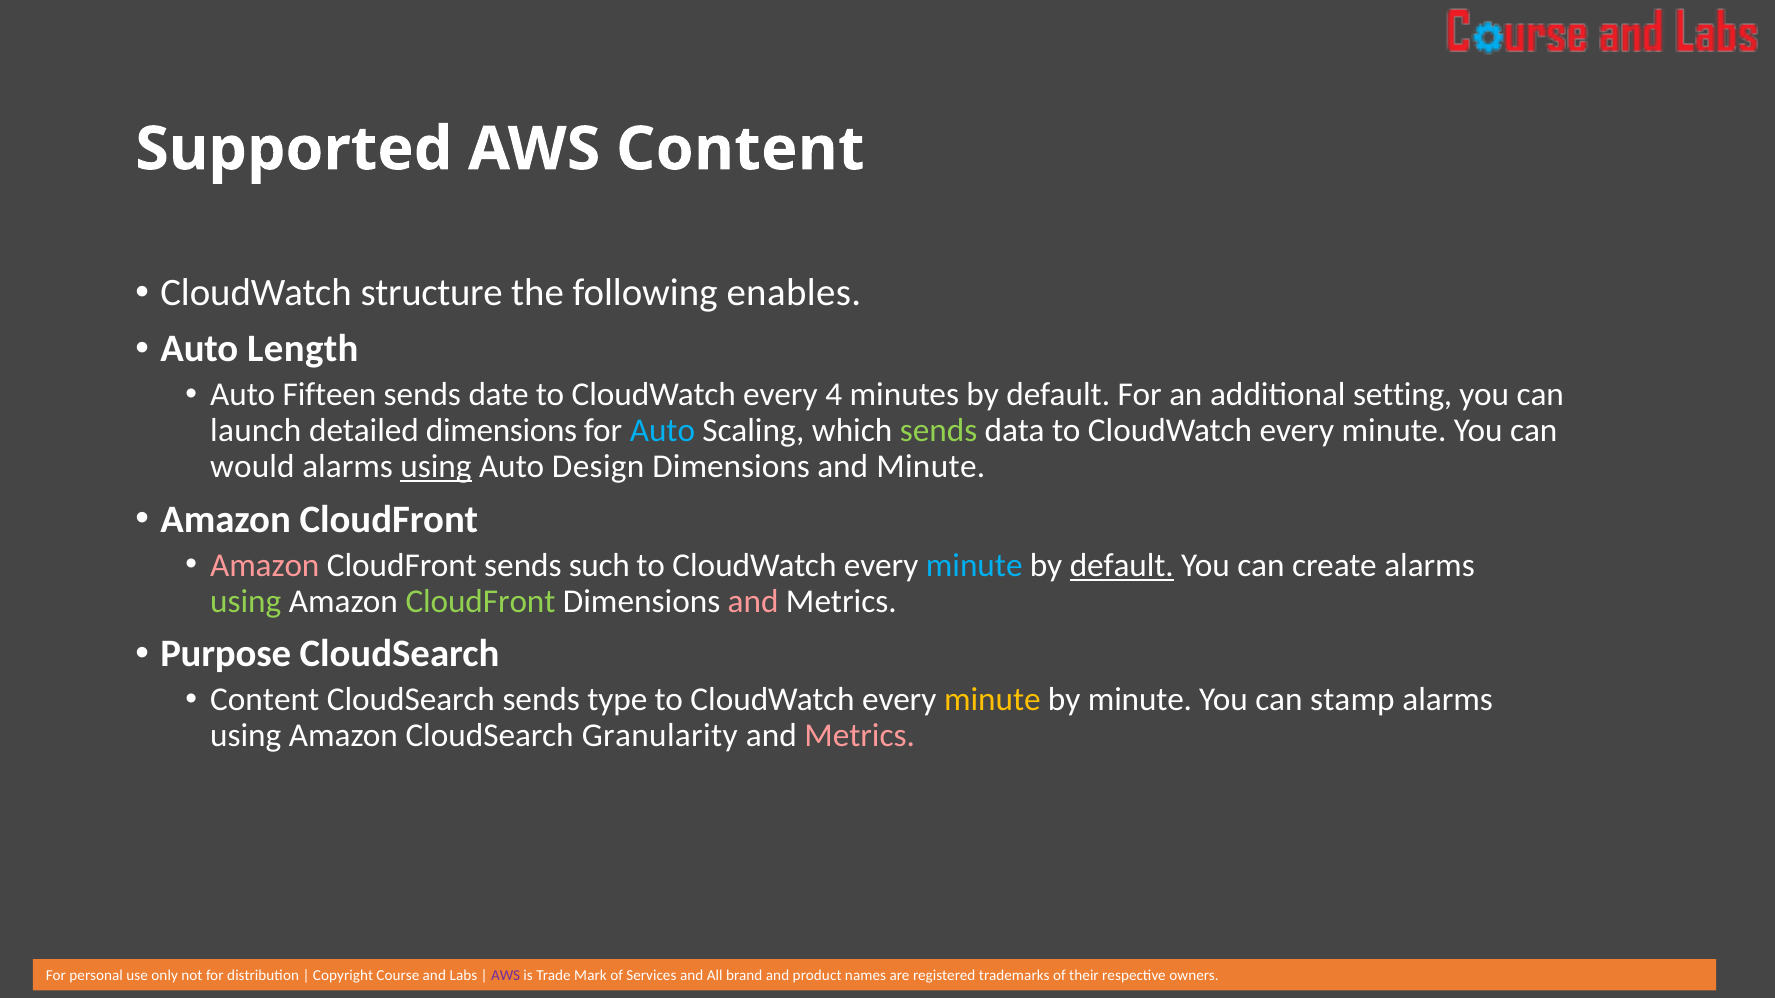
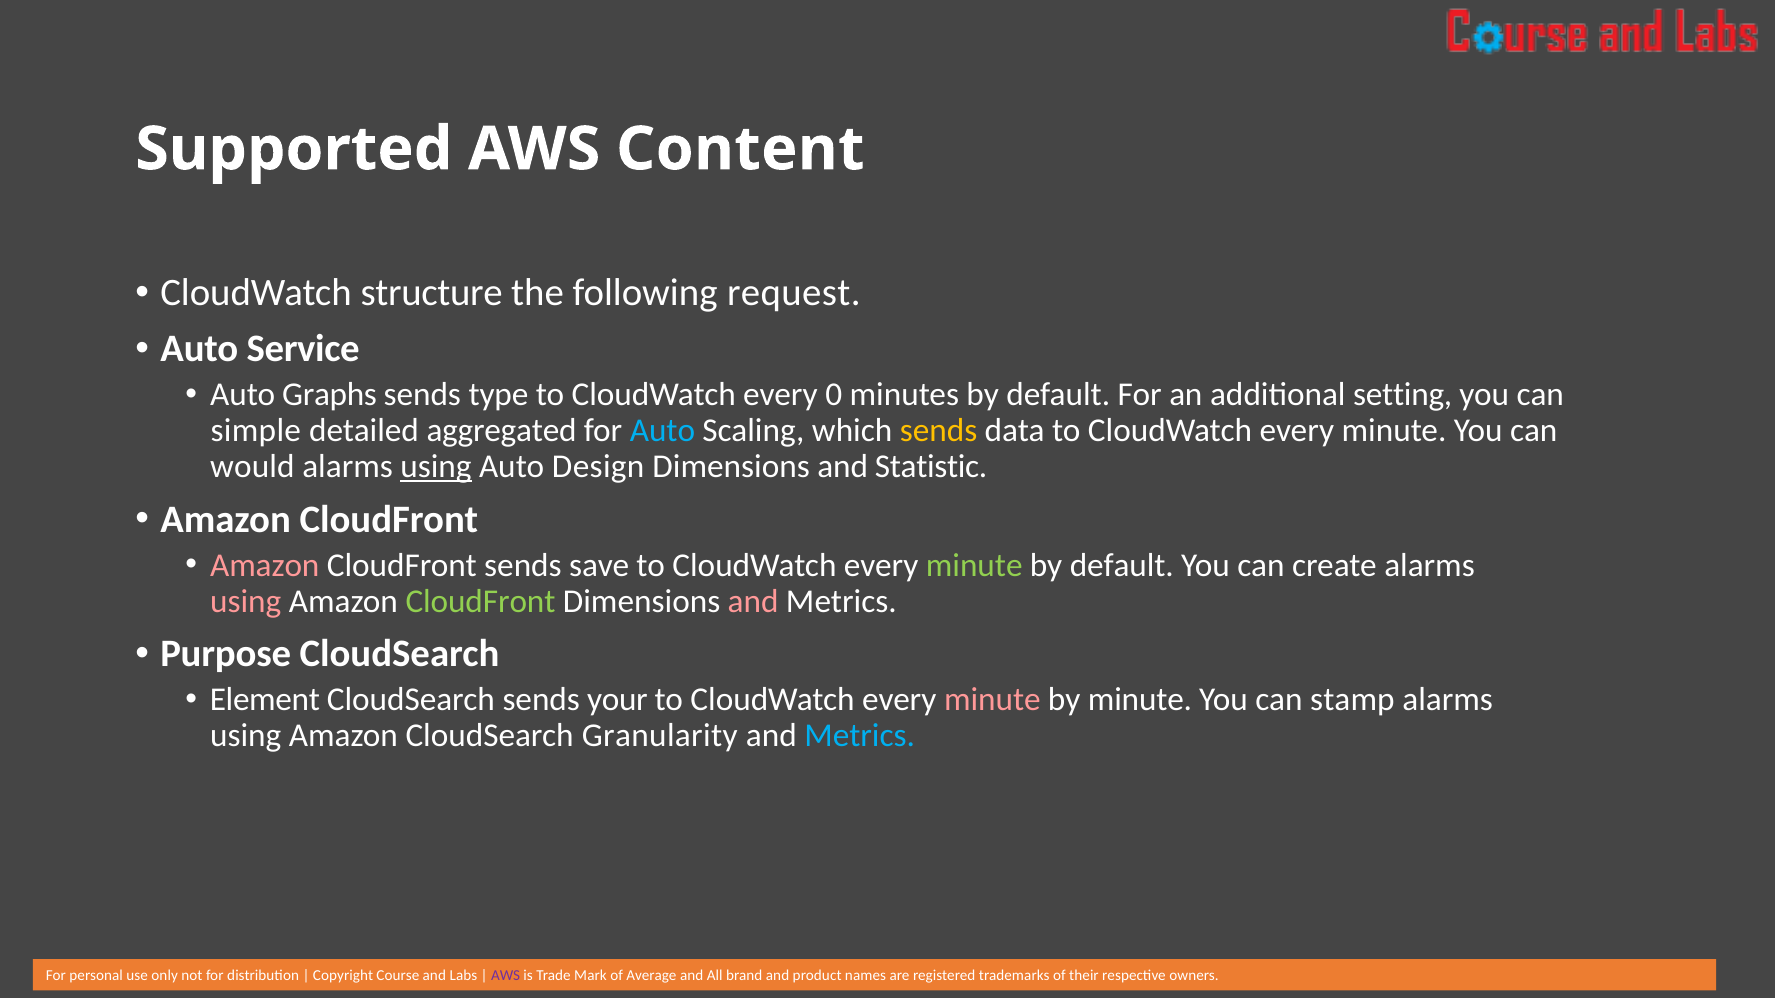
enables: enables -> request (794, 293)
Length: Length -> Service (303, 349)
Fifteen: Fifteen -> Graphs (330, 395)
date: date -> type (498, 395)
4: 4 -> 0 (834, 395)
launch: launch -> simple (256, 431)
detailed dimensions: dimensions -> aggregated (502, 431)
sends colour: light green -> yellow (939, 431)
and Minute: Minute -> Statistic (931, 467)
such: such -> save (599, 565)
minute colour: light blue -> light green (974, 565)
default underline: present -> none (1122, 565)
using colour: light green -> pink (246, 601)
Content: Content -> Element (265, 700)
type: type -> your (617, 700)
minute colour: yellow -> pink (992, 700)
Metrics colour: pink -> light blue (860, 736)
Services: Services -> Average (651, 976)
